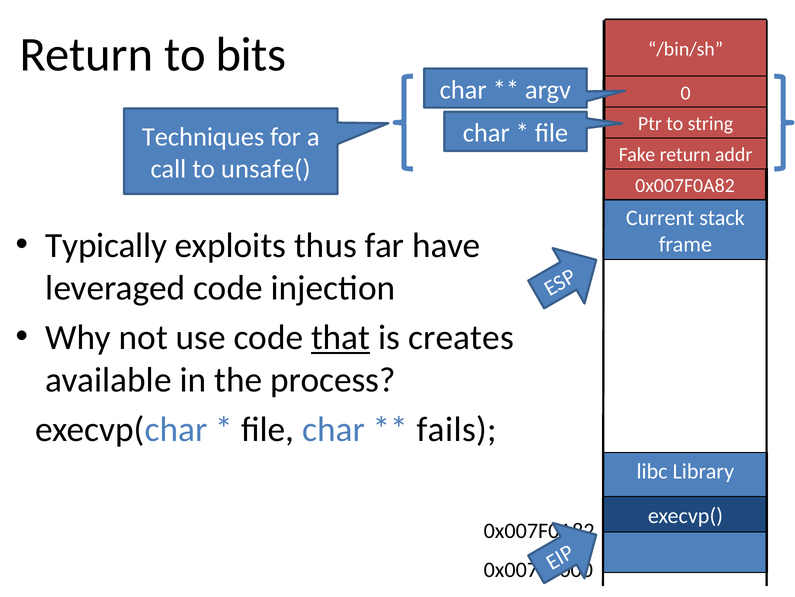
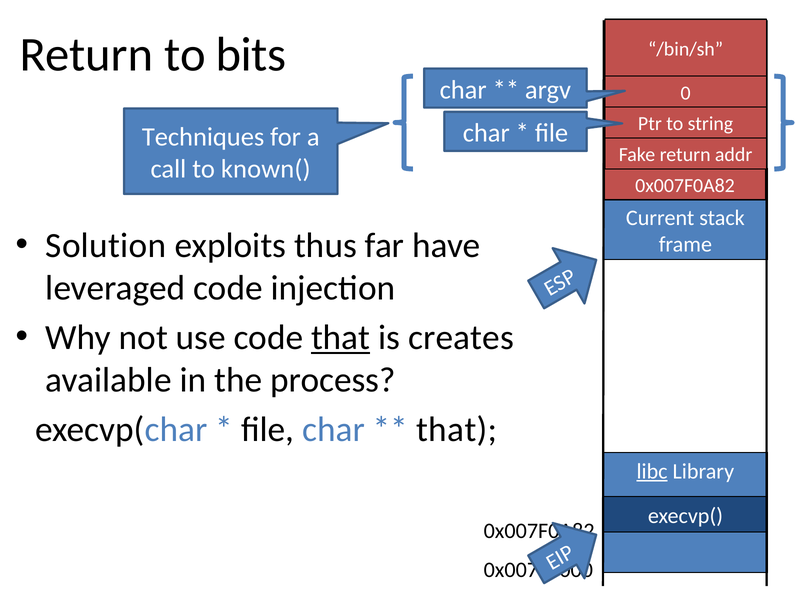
unsafe(: unsafe( -> known( (266, 169)
Typically: Typically -> Solution (106, 245)
fails: fails -> that (457, 429)
libc underline: none -> present (652, 471)
